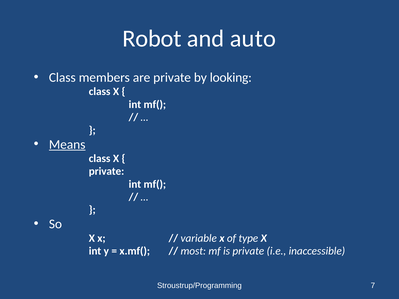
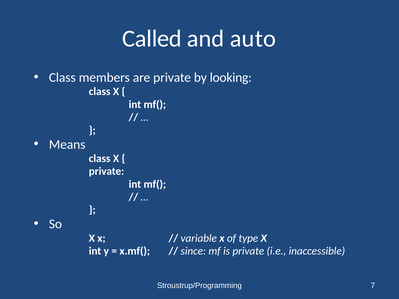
Robot: Robot -> Called (152, 39)
Means underline: present -> none (67, 145)
most: most -> since (193, 251)
